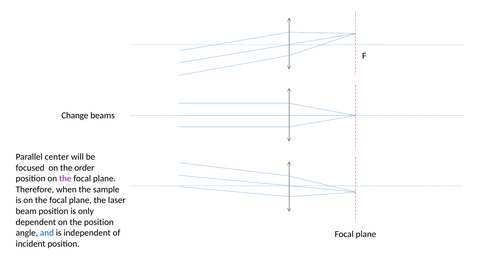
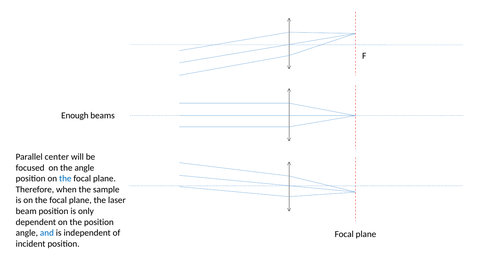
Change: Change -> Enough (75, 116)
the order: order -> angle (84, 168)
the colour: purple -> blue (65, 179)
